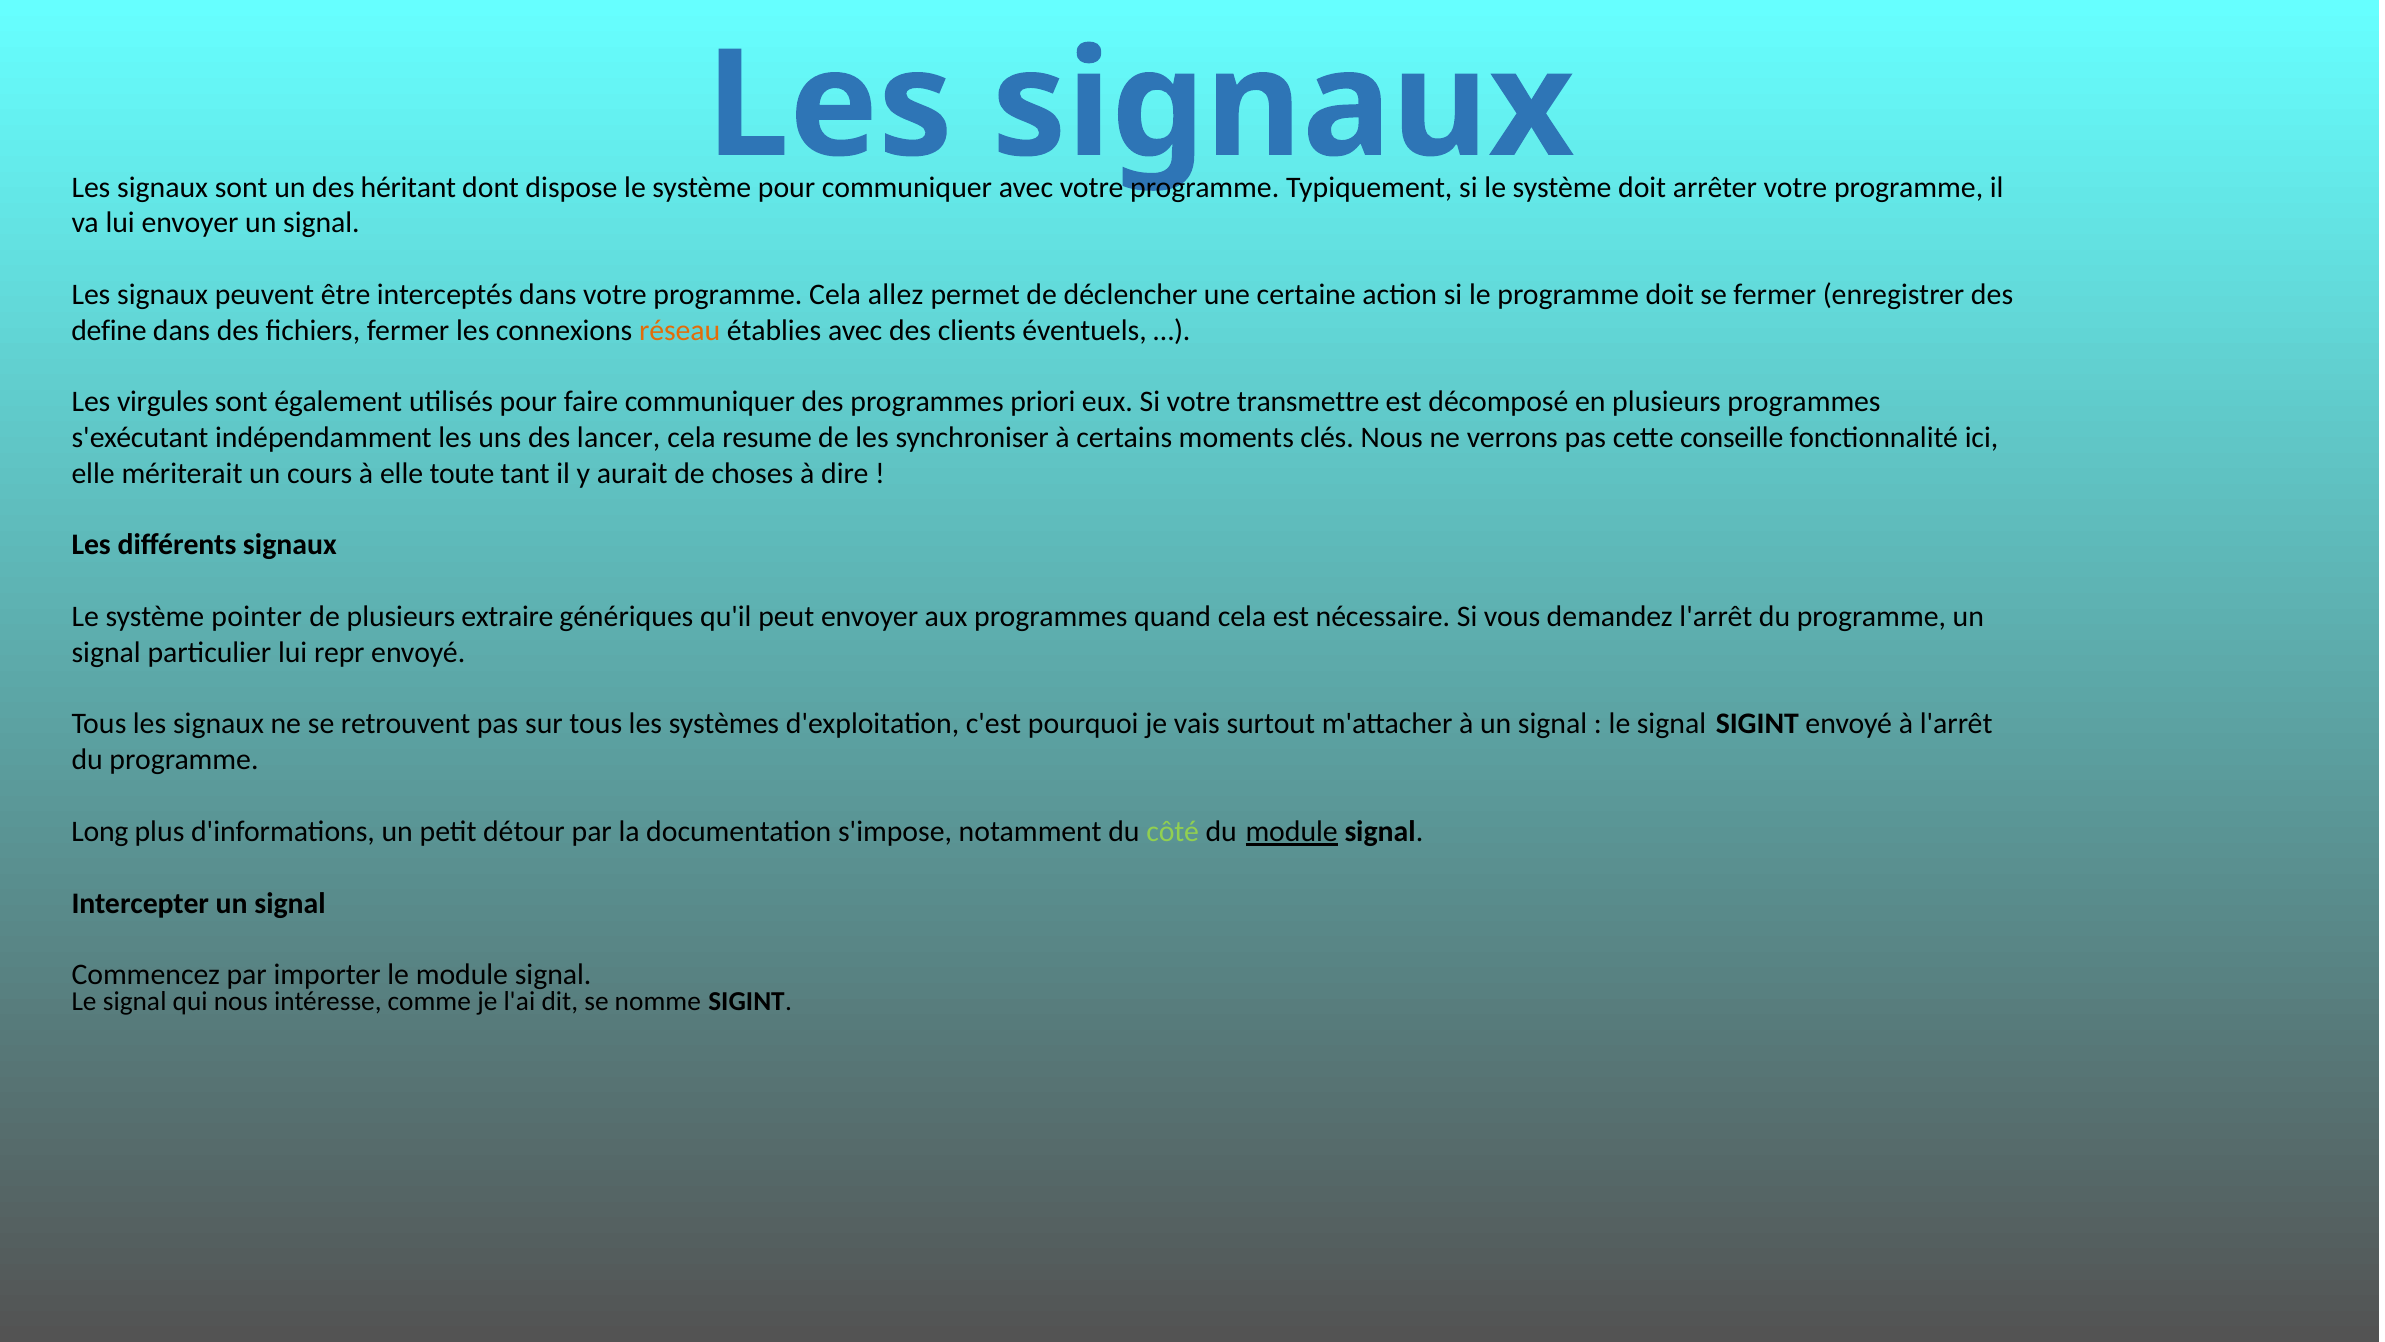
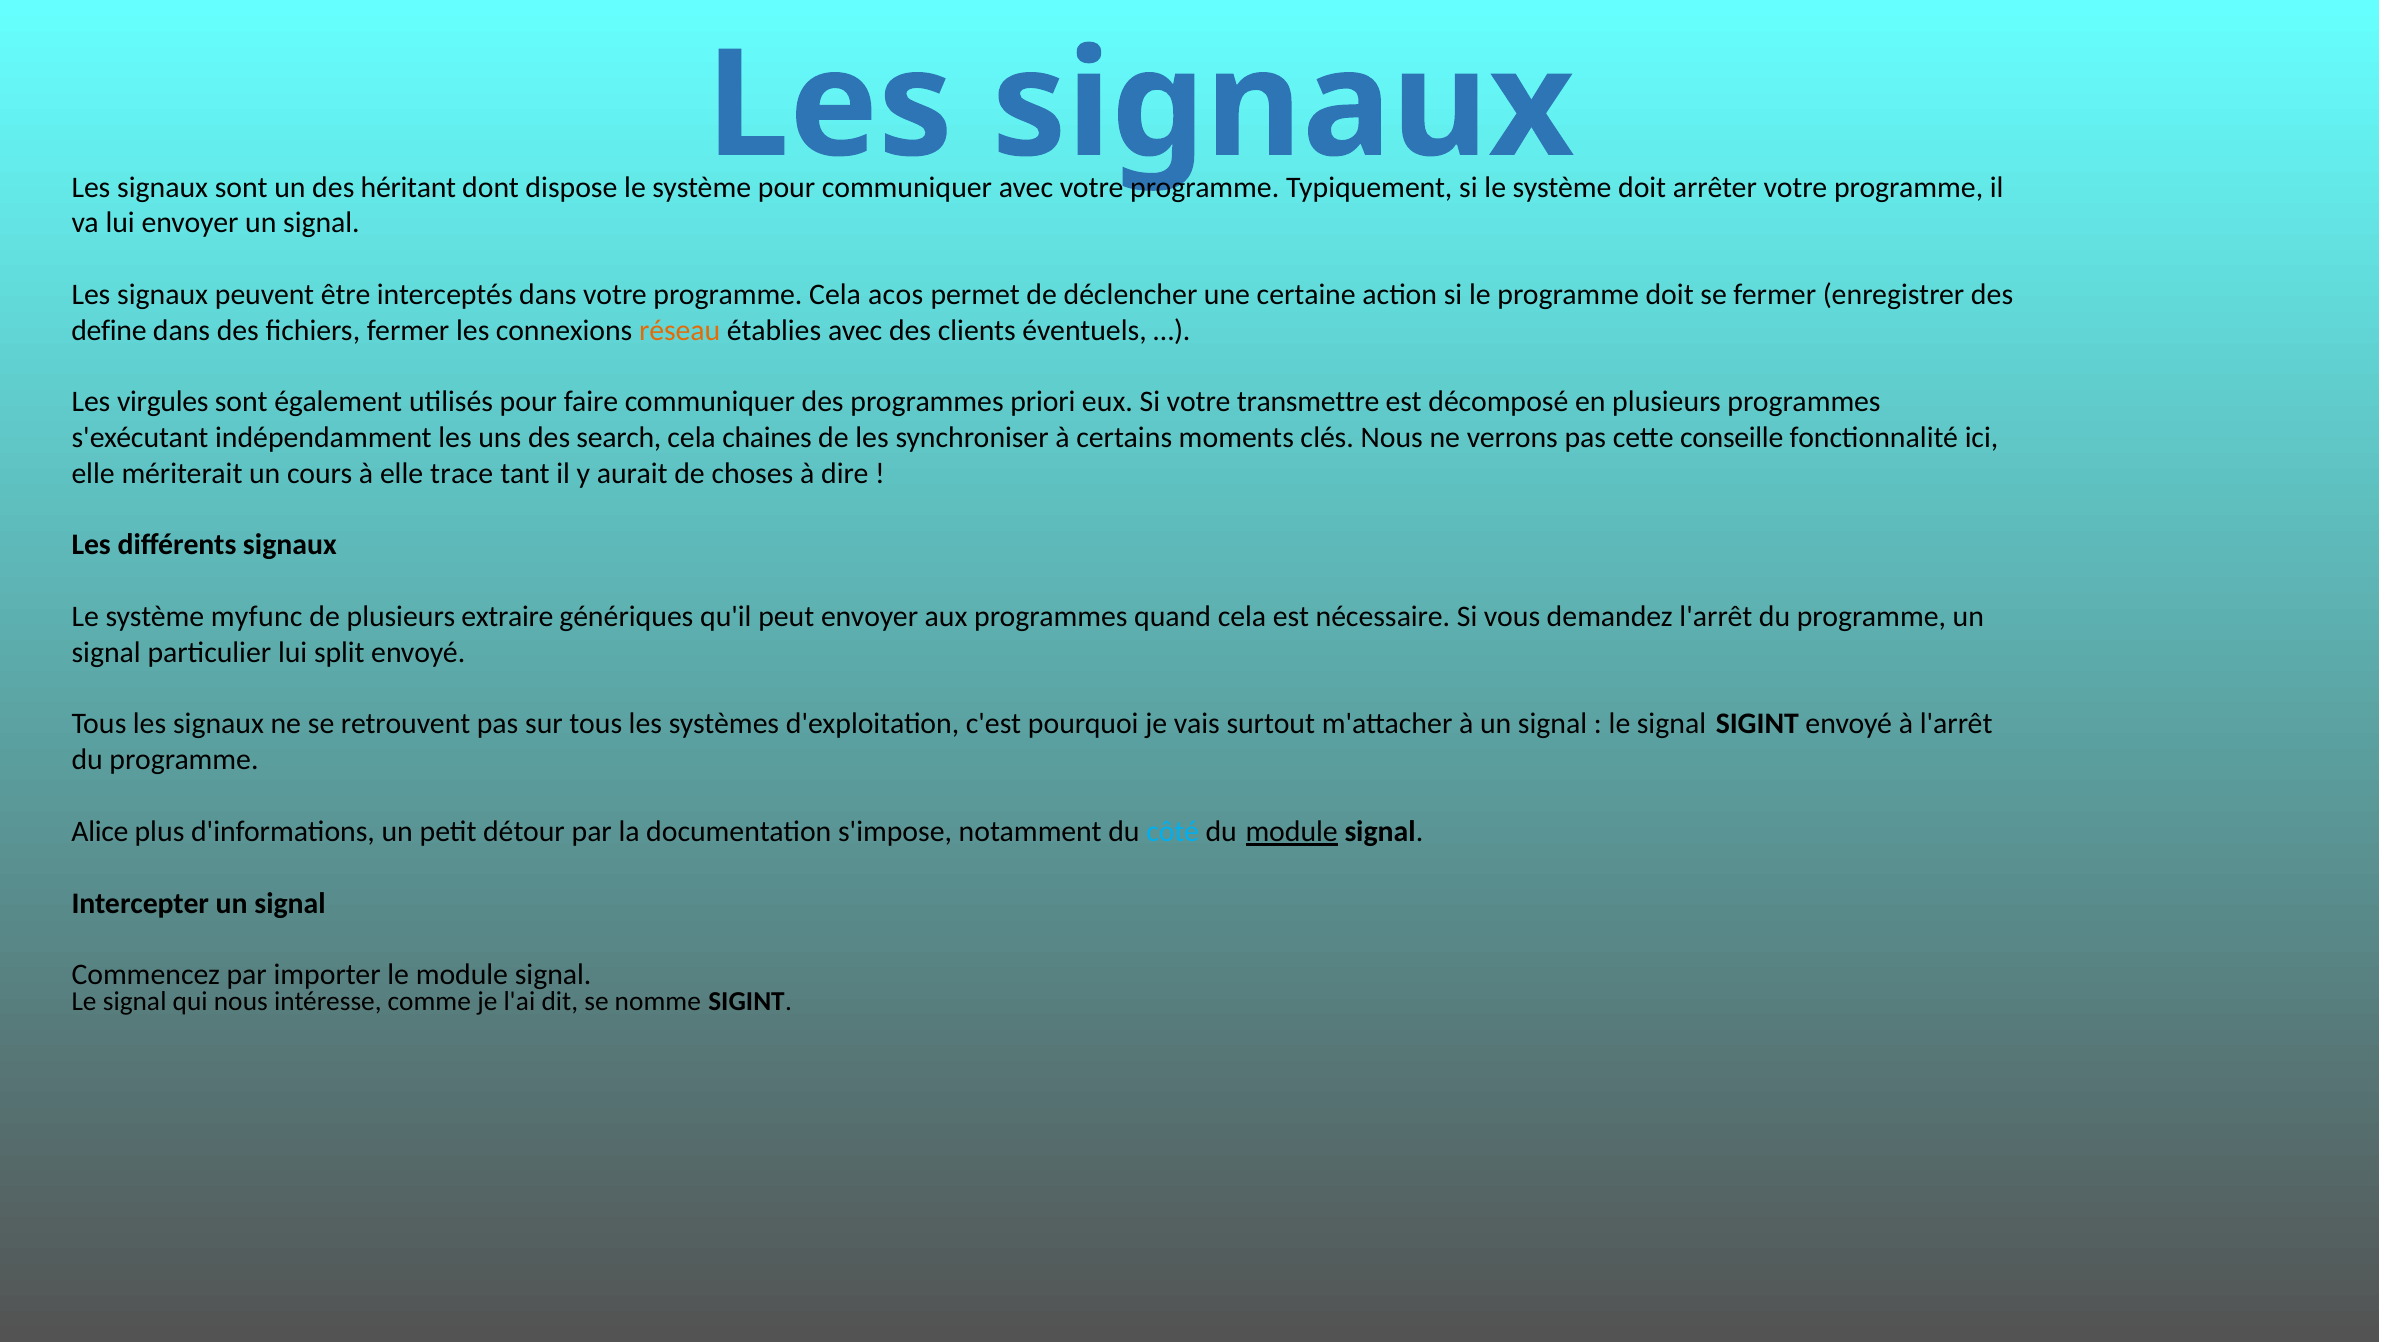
allez: allez -> acos (896, 294)
lancer: lancer -> search (619, 438)
resume: resume -> chaines (767, 438)
toute: toute -> trace (462, 473)
pointer: pointer -> myfunc (257, 616)
repr: repr -> split (339, 652)
Long: Long -> Alice (100, 831)
côté colour: light green -> light blue (1173, 831)
